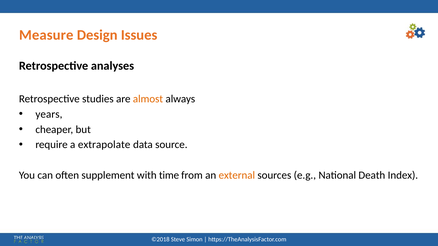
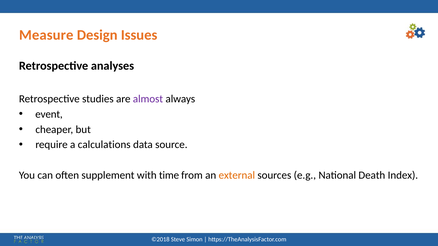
almost colour: orange -> purple (148, 99)
years: years -> event (49, 114)
extrapolate: extrapolate -> calculations (104, 145)
